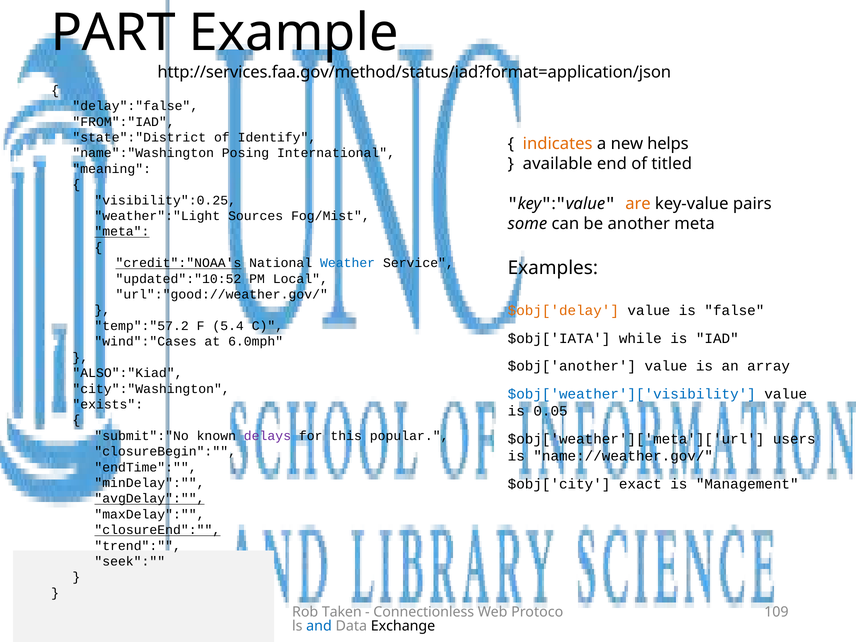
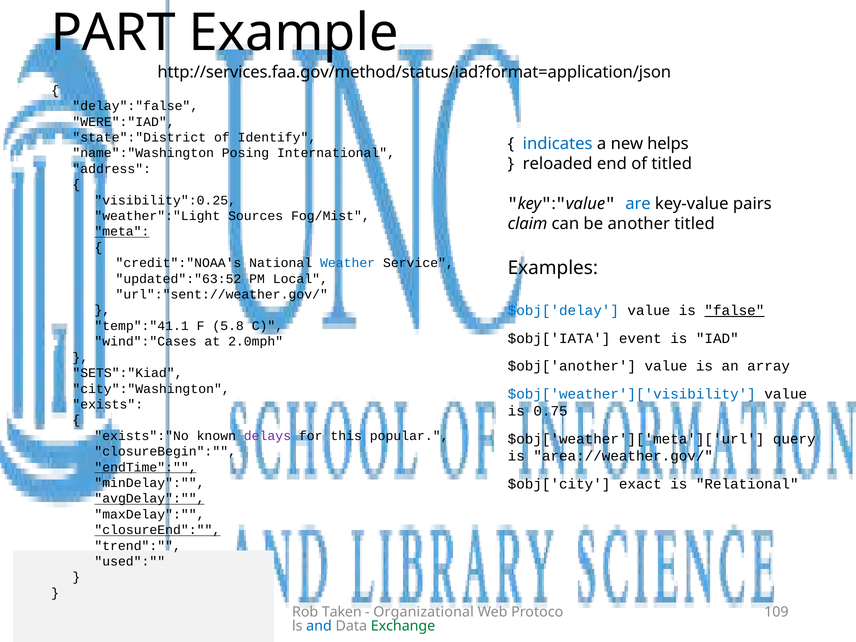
FROM":"IAD: FROM":"IAD -> WERE":"IAD (124, 122)
indicates colour: orange -> blue (558, 144)
available: available -> reloaded (558, 164)
meaning: meaning -> address (112, 169)
are colour: orange -> blue (638, 204)
some: some -> claim (528, 224)
another meta: meta -> titled (695, 224)
credit":"NOAA's underline: present -> none (178, 263)
updated":"10:52: updated":"10:52 -> updated":"63:52 (178, 279)
url":"good://weather.gov/: url":"good://weather.gov/ -> url":"sent://weather.gov/ (222, 294)
$obj['delay colour: orange -> blue (563, 310)
false underline: none -> present (734, 310)
temp":"57.2: temp":"57.2 -> temp":"41.1 (142, 326)
5.4: 5.4 -> 5.8 (228, 326)
while: while -> event (640, 338)
6.0mph: 6.0mph -> 2.0mph (256, 342)
ALSO":"Kiad: ALSO":"Kiad -> SETS":"Kiad (127, 373)
0.05: 0.05 -> 0.75 (551, 411)
submit":"No: submit":"No -> exists":"No (142, 436)
users: users -> query (794, 439)
name://weather.gov/: name://weather.gov/ -> area://weather.gov/ (623, 456)
endTime underline: none -> present (146, 467)
Management: Management -> Relational (747, 484)
seek: seek -> used (130, 561)
Connectionless: Connectionless -> Organizational (424, 612)
Exchange colour: black -> green (403, 626)
